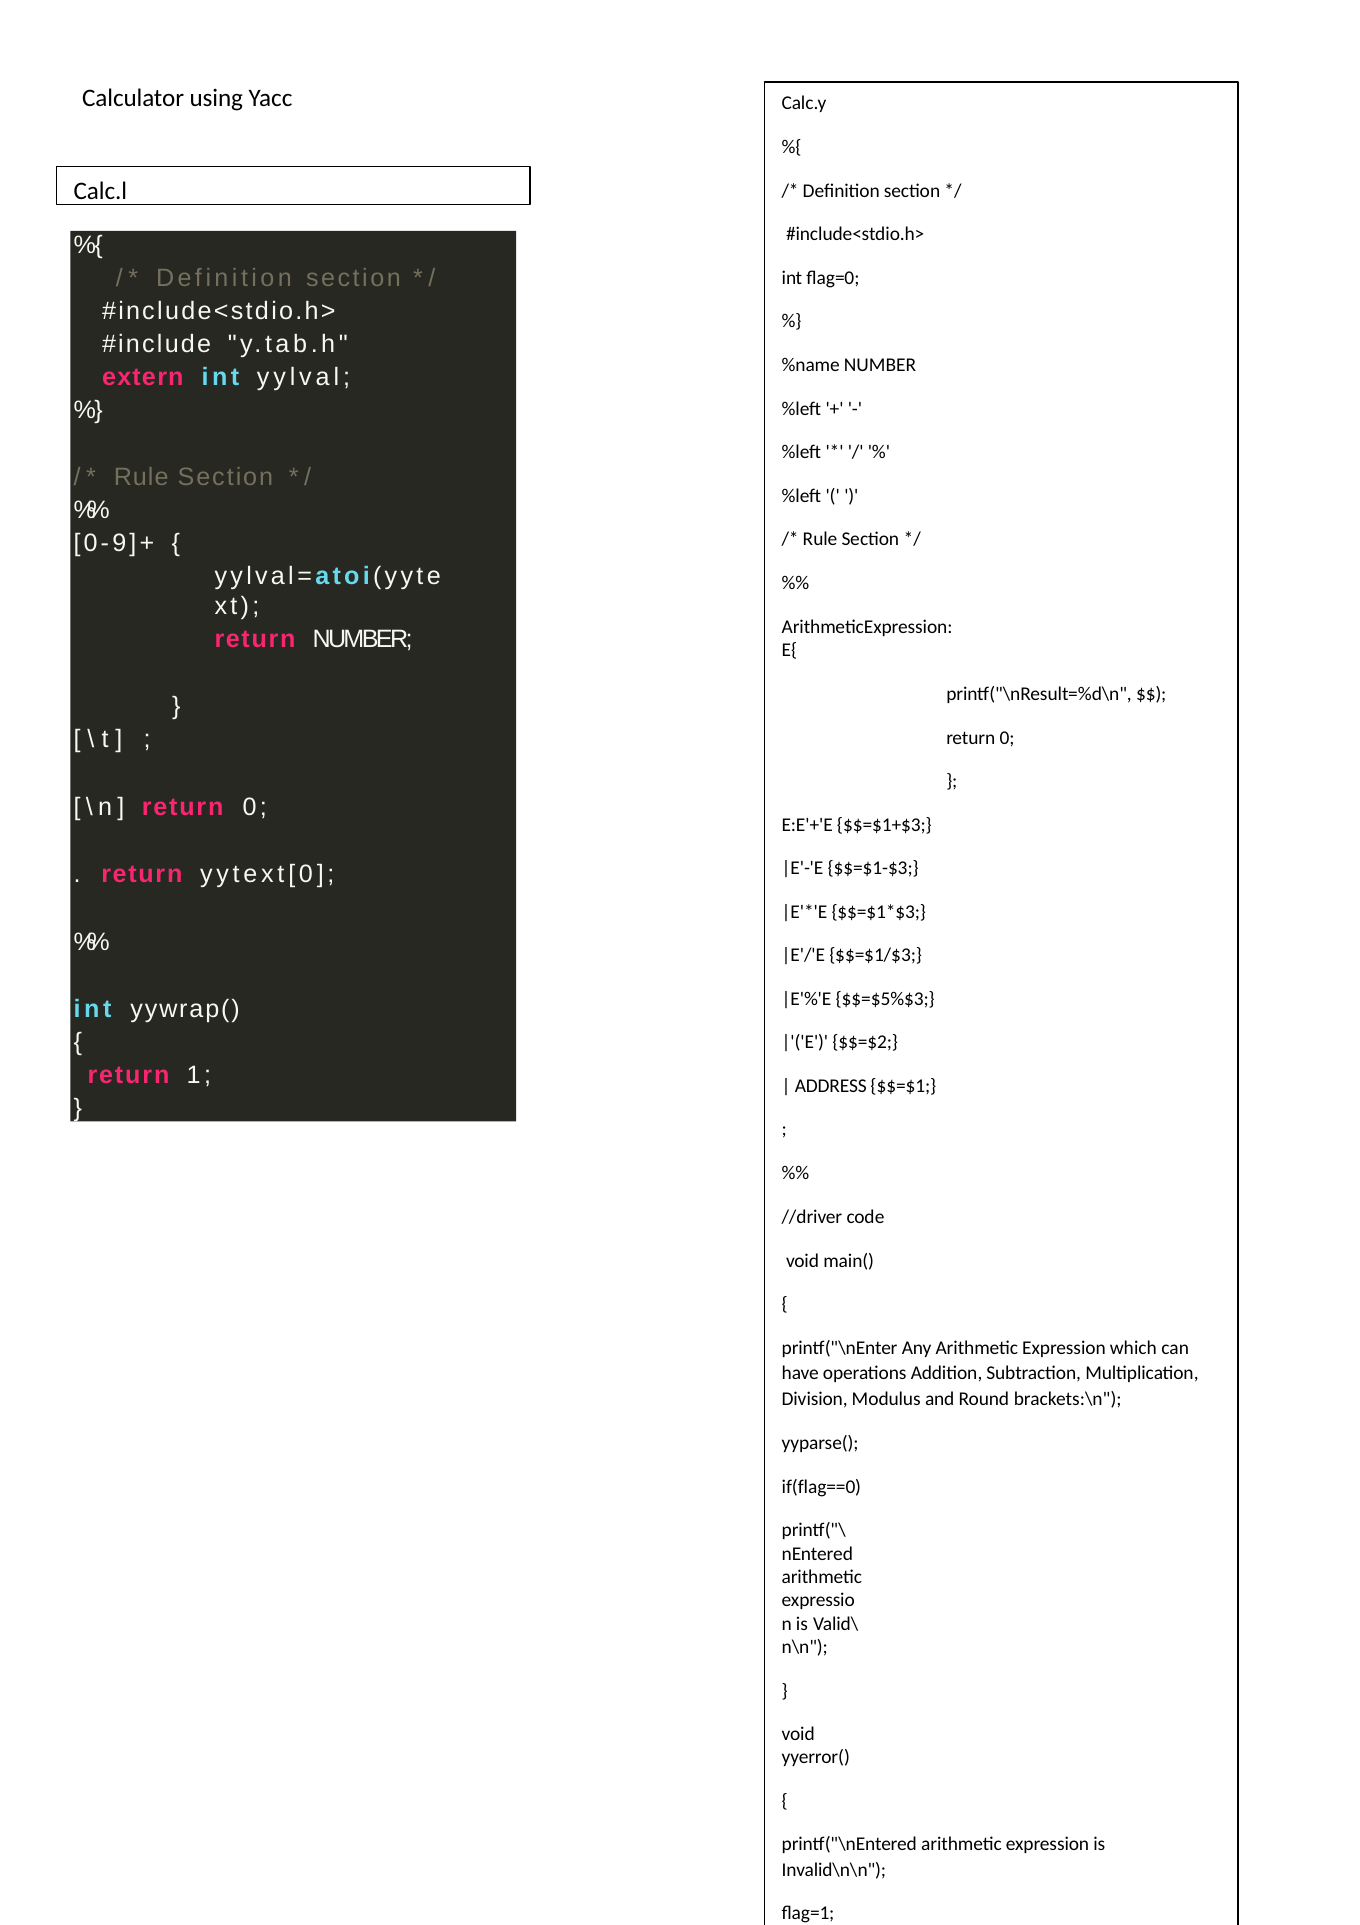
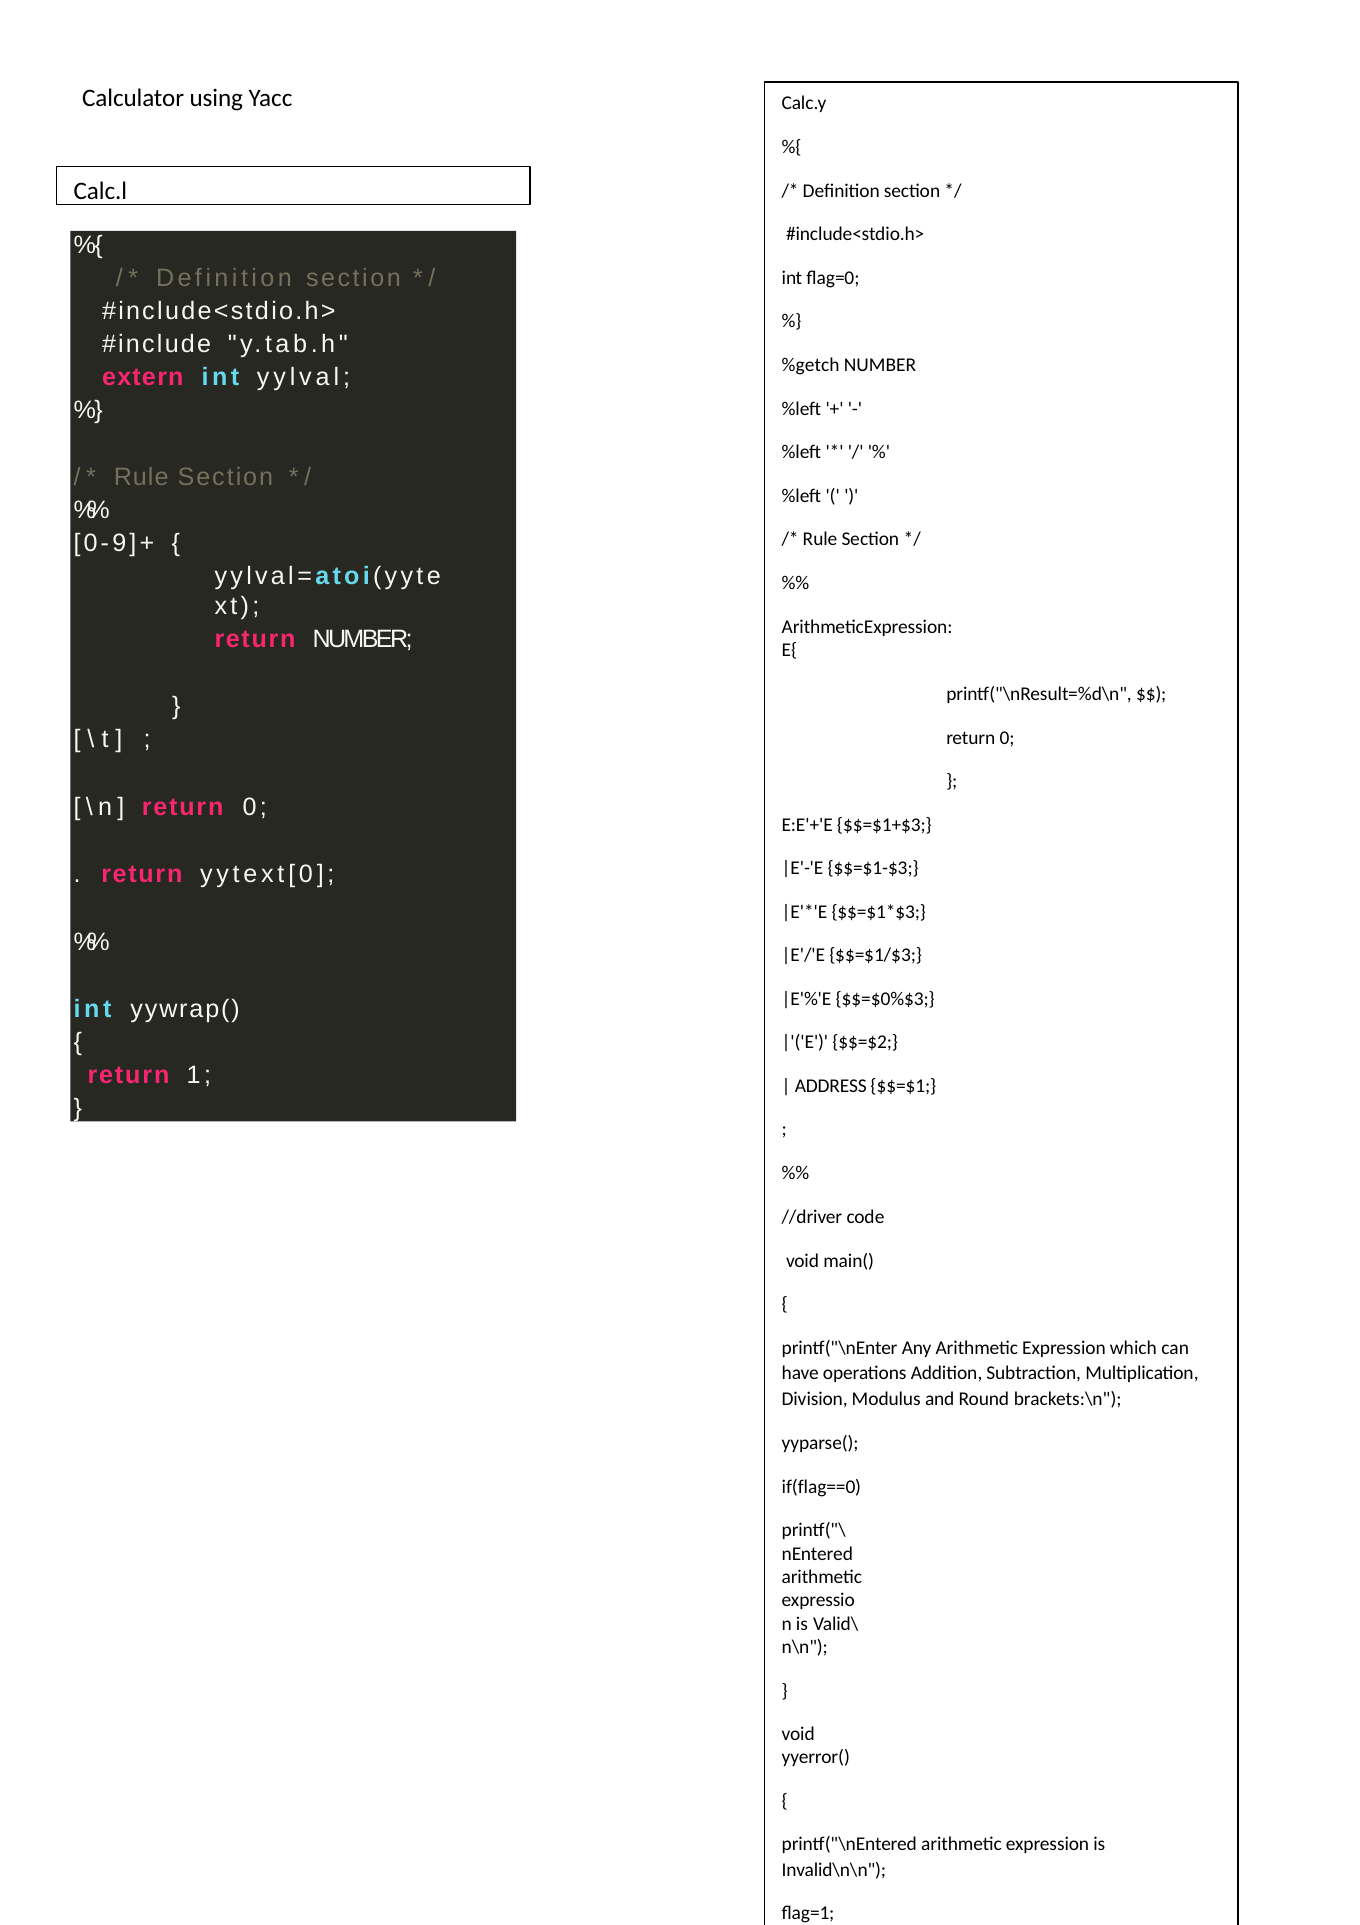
%name: %name -> %getch (811, 365)
$$=$5%$3: $$=$5%$3 -> $$=$0%$3 (885, 999)
